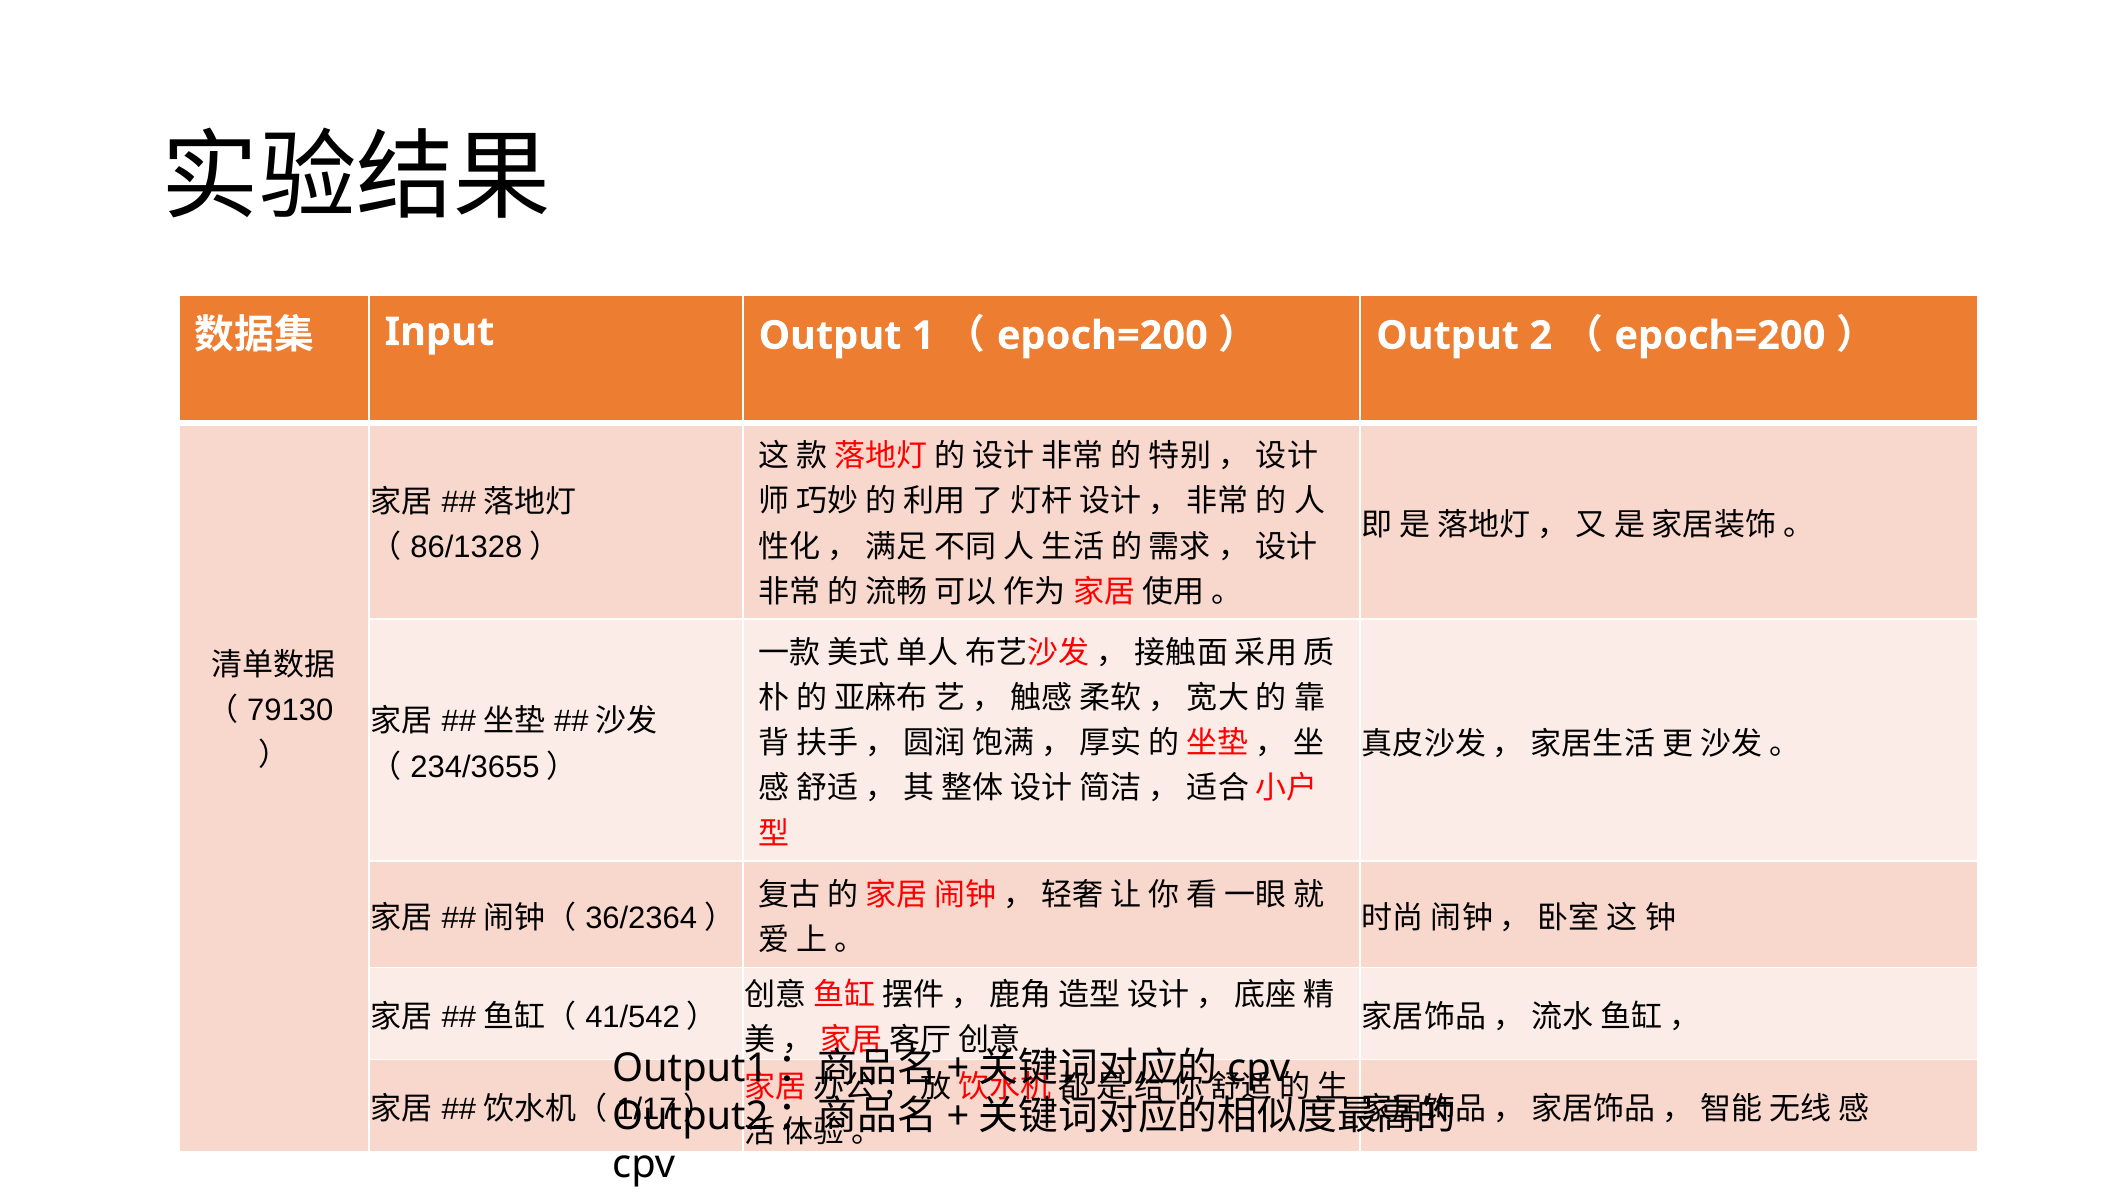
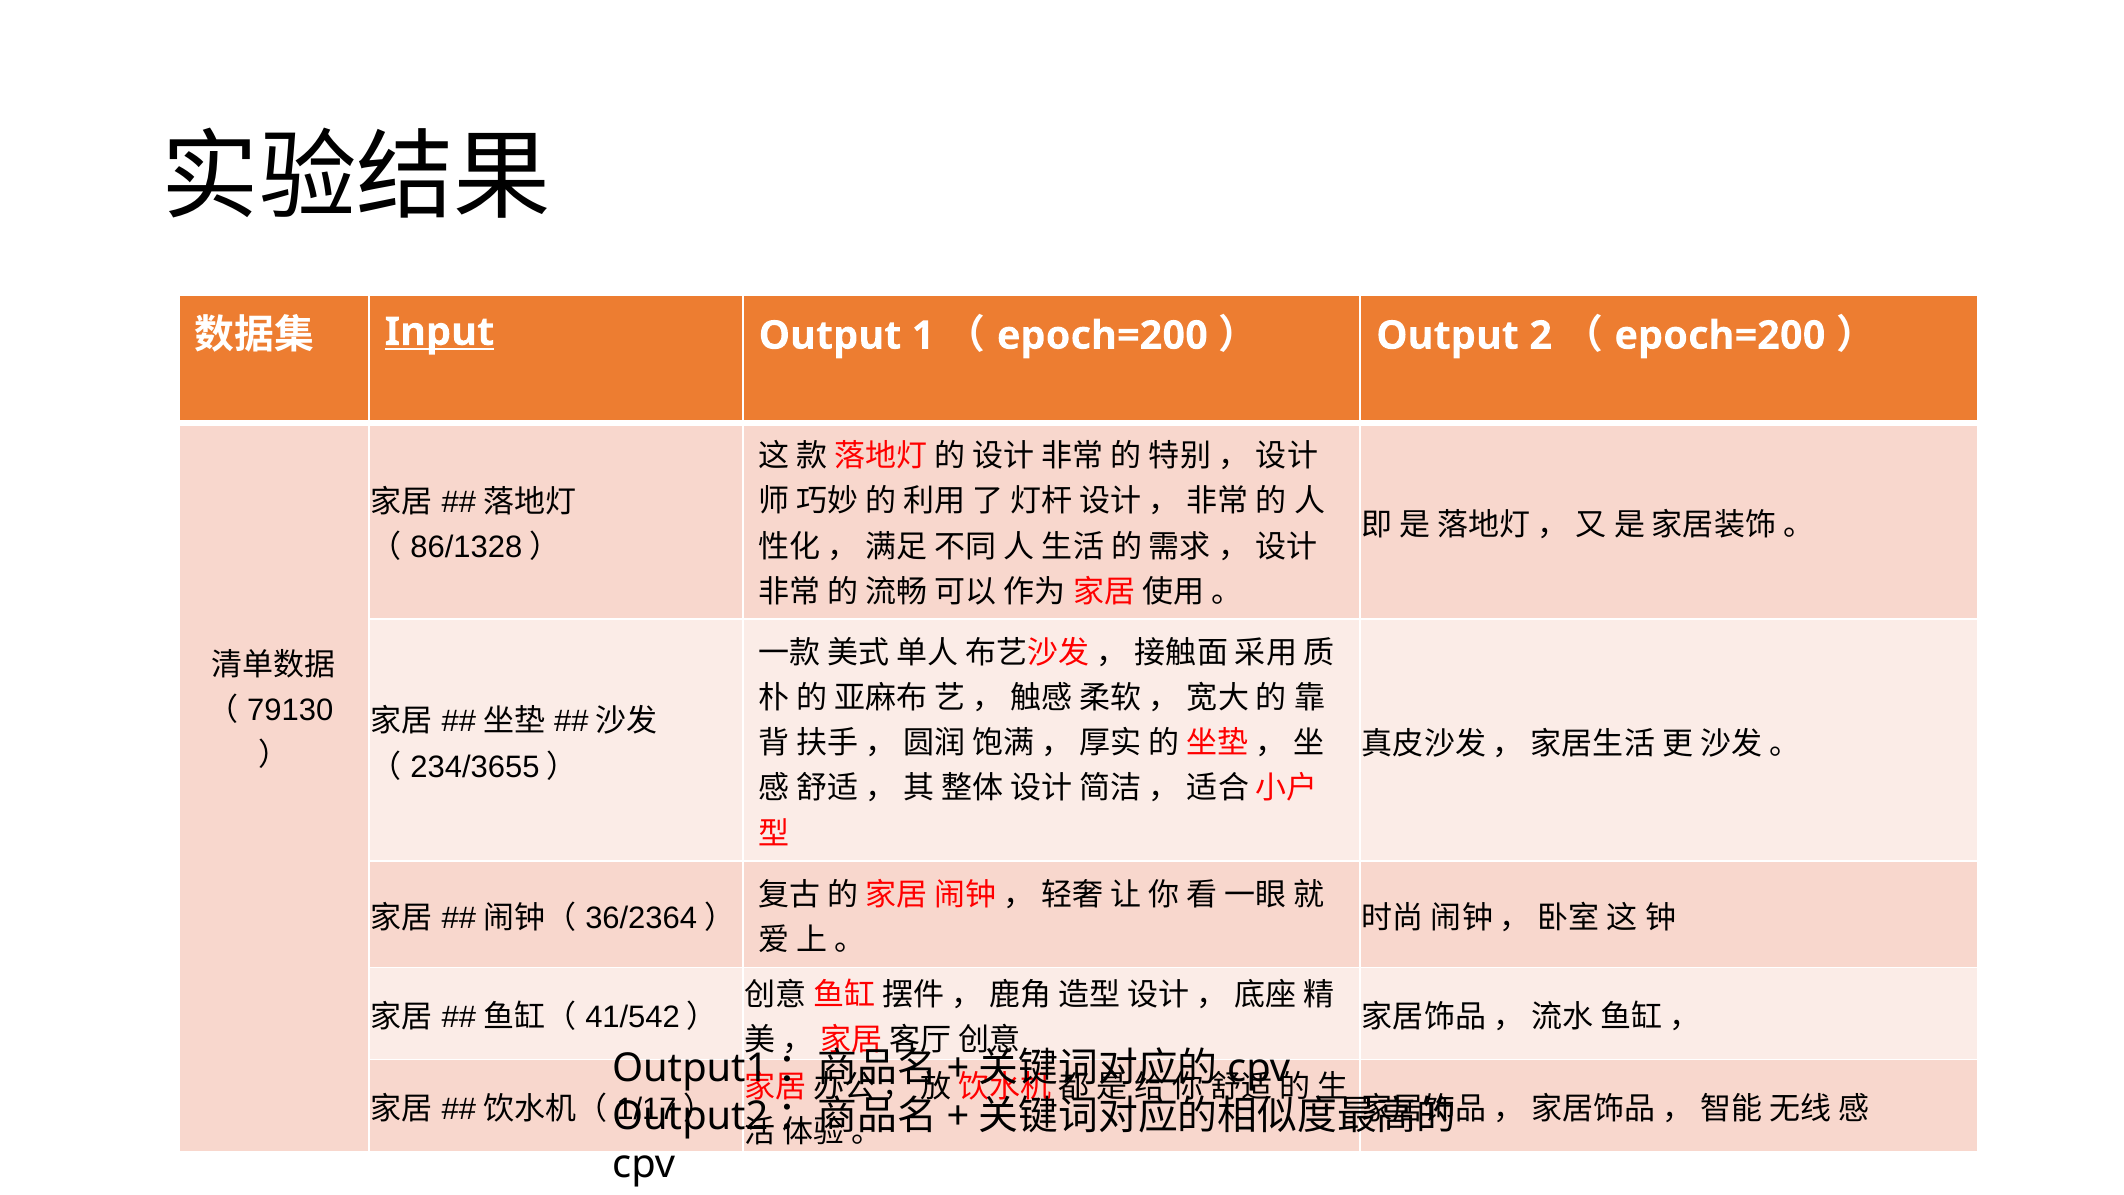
Input underline: none -> present (440, 332)
